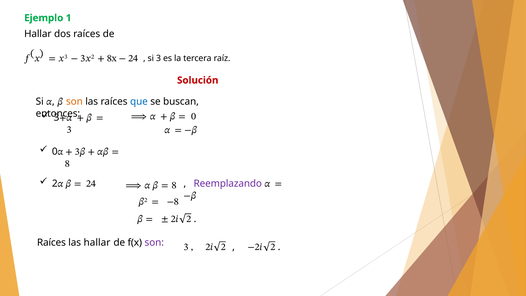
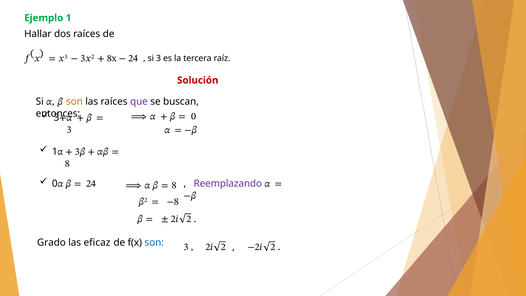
que colour: blue -> purple (139, 102)
0: 0 -> 1 (55, 152)
2: 2 -> 0 (55, 184)
Raíces: Raíces -> Grado (51, 242)
las hallar: hallar -> eficaz (97, 242)
son colour: purple -> blue (154, 242)
